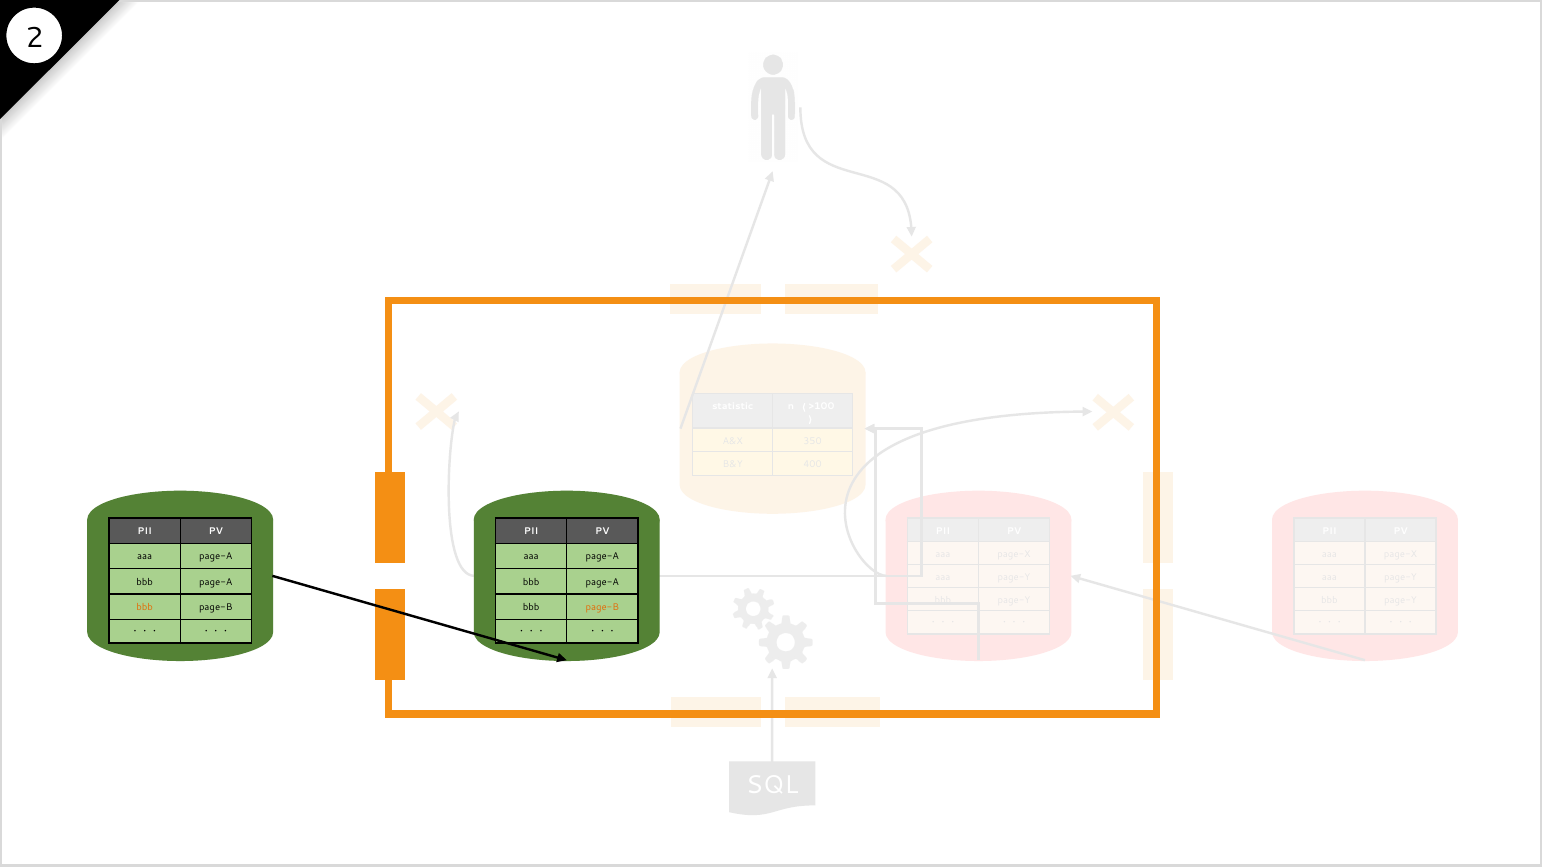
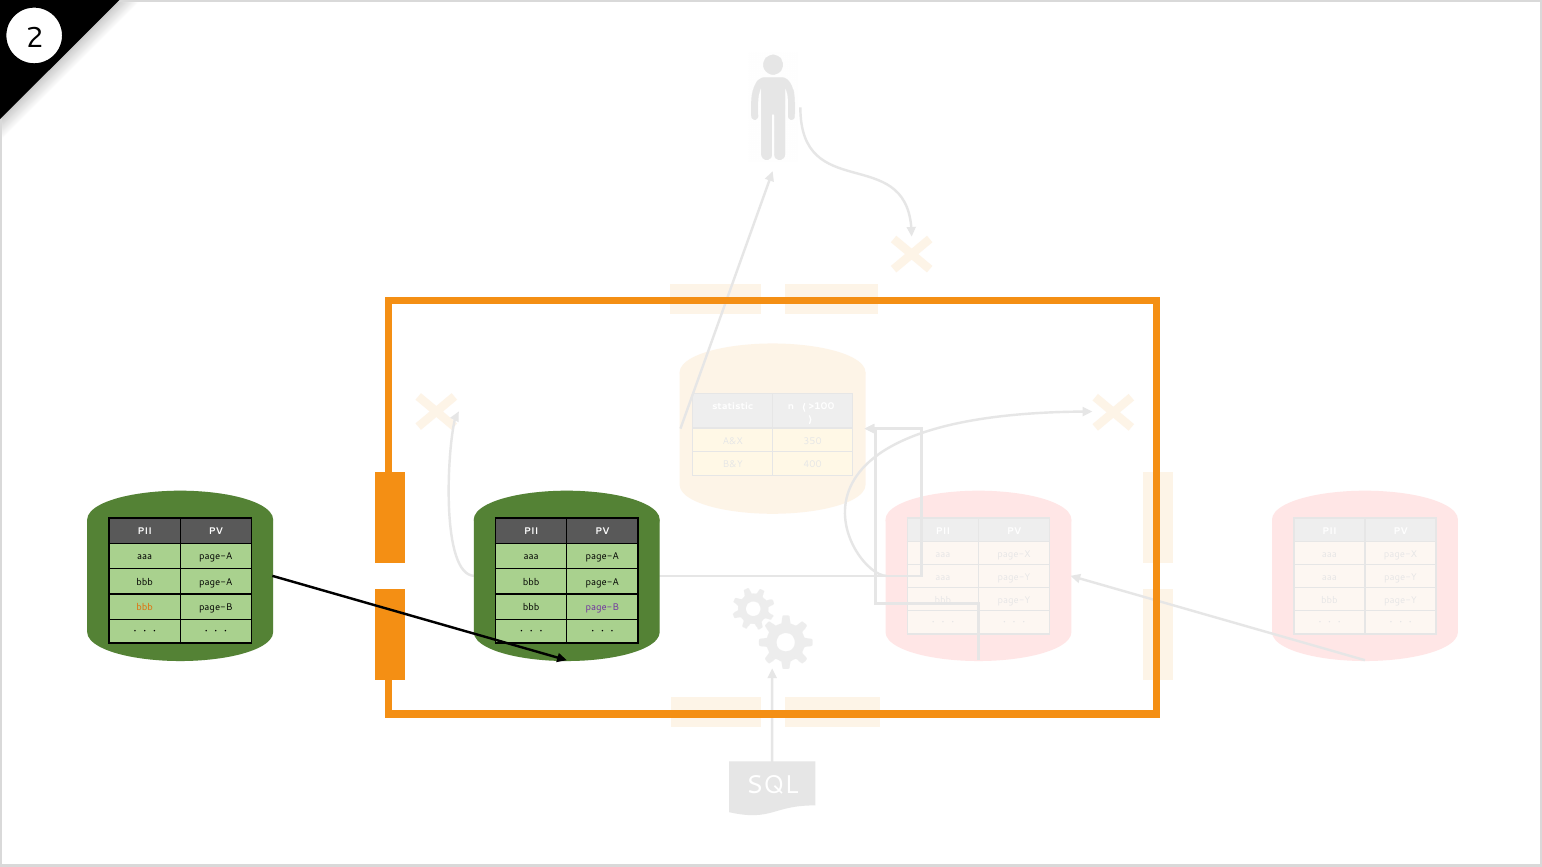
page-B colour: orange -> purple (602, 607)
